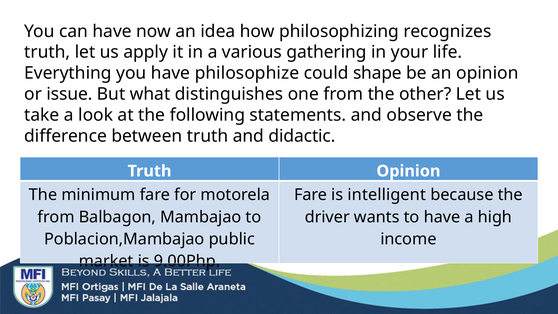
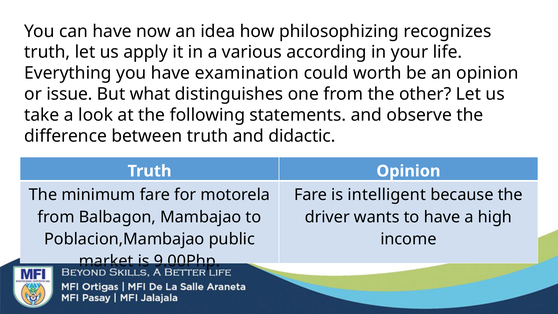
gathering: gathering -> according (327, 52)
philosophize: philosophize -> examination (247, 73)
shape: shape -> worth (377, 73)
